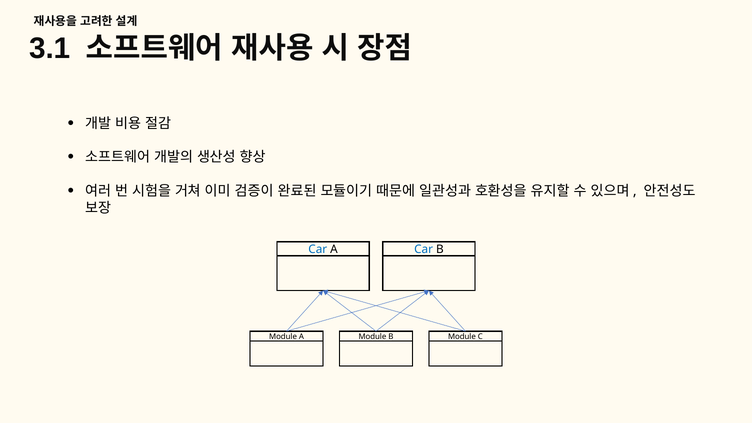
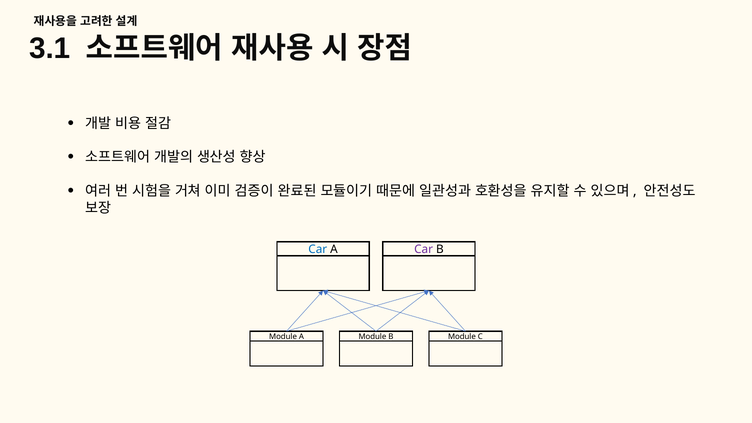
Car colour: blue -> purple (424, 250)
